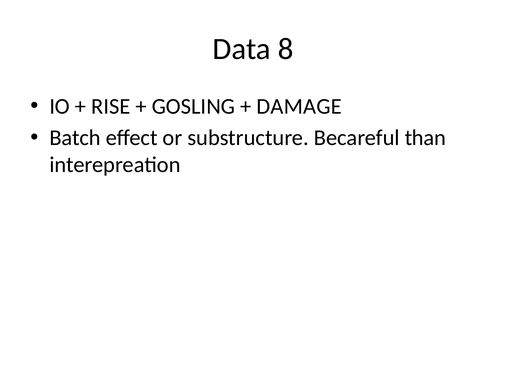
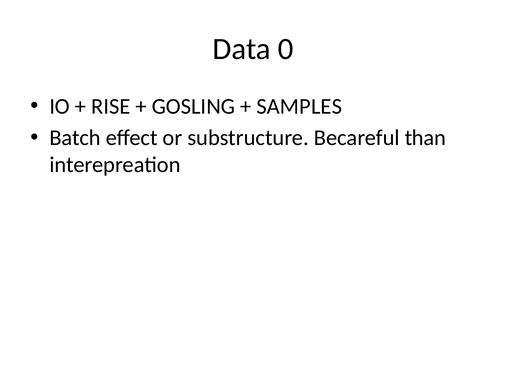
8: 8 -> 0 (286, 49)
DAMAGE: DAMAGE -> SAMPLES (299, 106)
